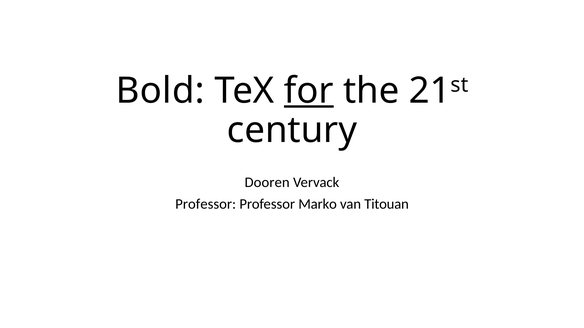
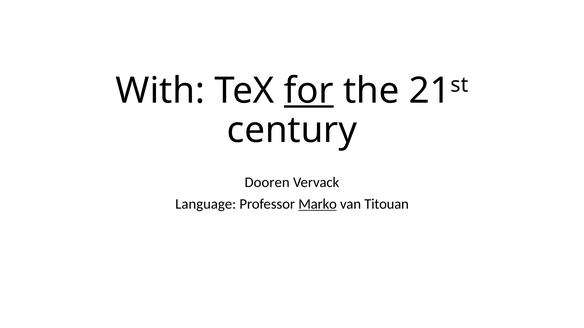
Bold: Bold -> With (160, 91)
Professor: Professor -> Language (206, 204)
Marko underline: none -> present (318, 204)
